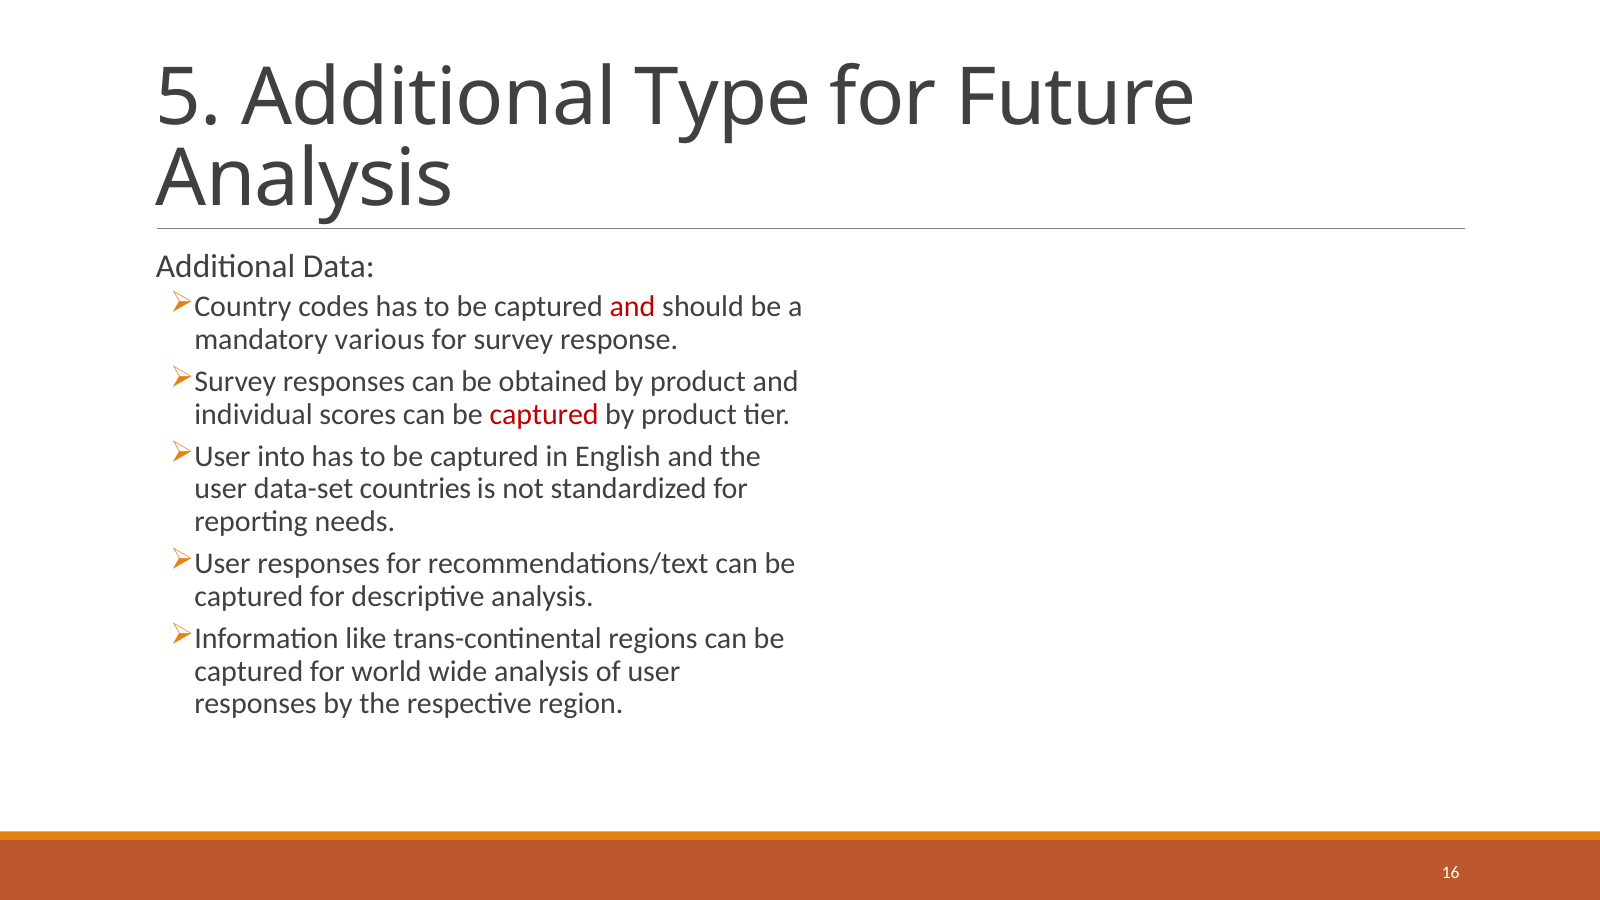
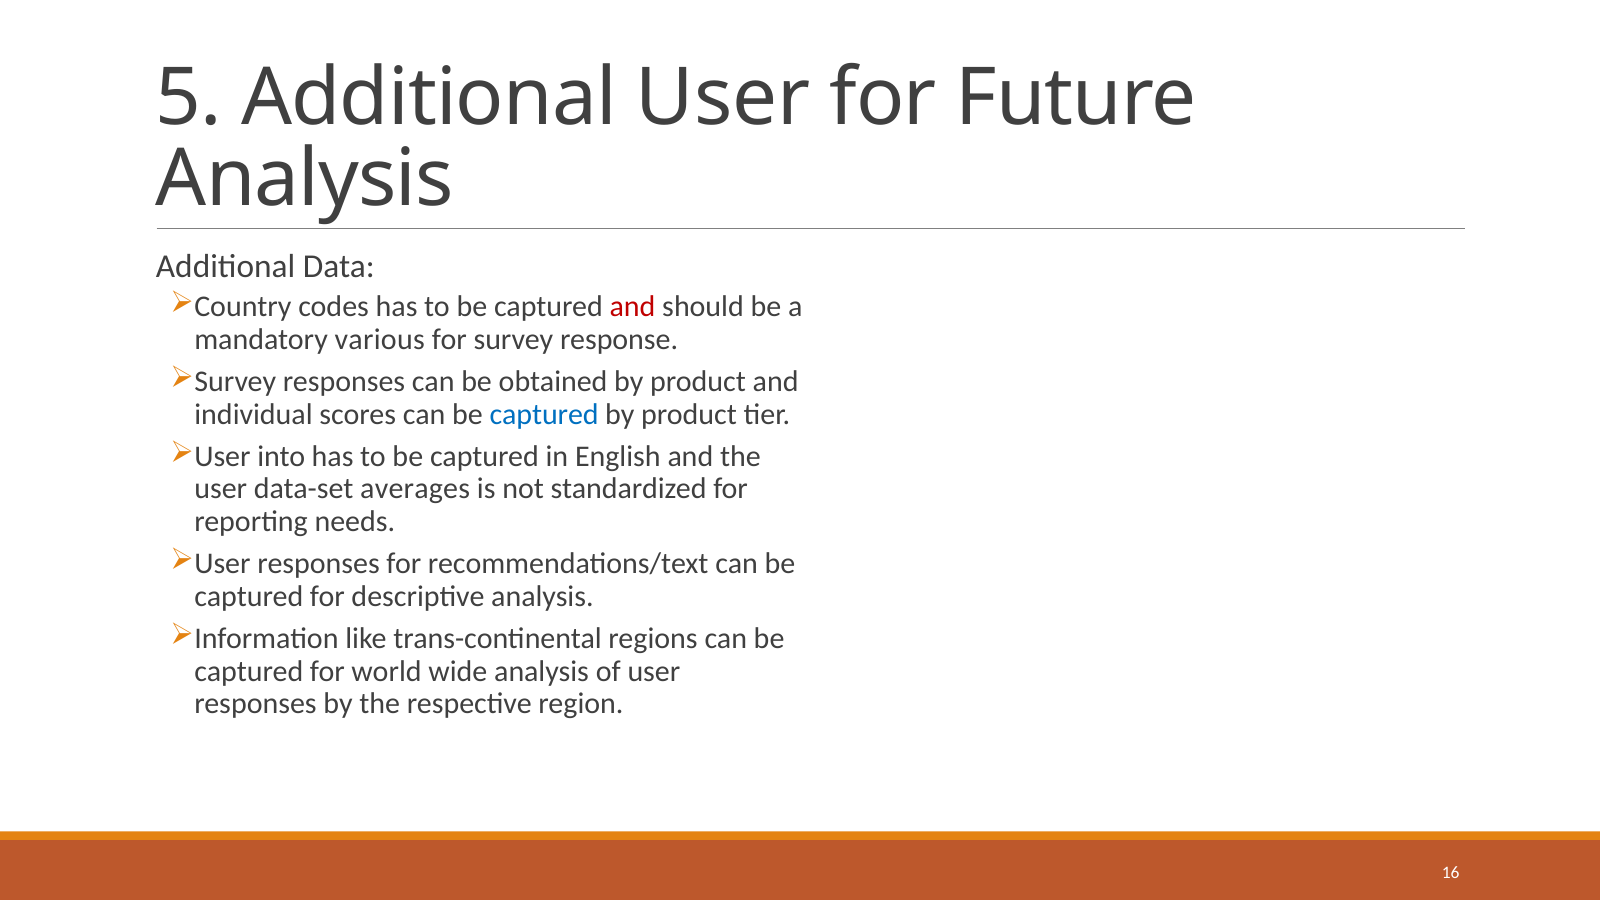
Additional Type: Type -> User (723, 98)
captured colour: red -> blue (544, 414)
countries: countries -> averages (415, 489)
